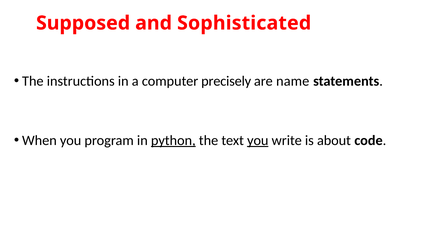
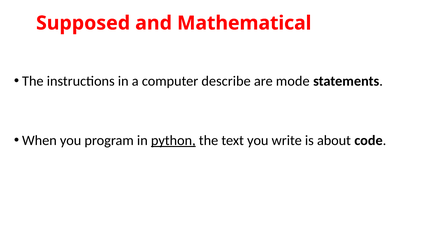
Sophisticated: Sophisticated -> Mathematical (244, 23)
precisely: precisely -> describe (226, 81)
name: name -> mode (293, 81)
you underline: present -> none (258, 141)
